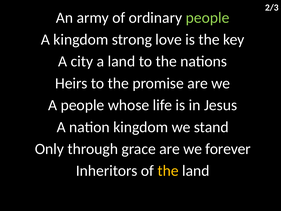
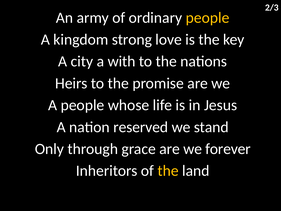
people colour: light green -> yellow (208, 18)
a land: land -> with (122, 61)
nation kingdom: kingdom -> reserved (141, 127)
